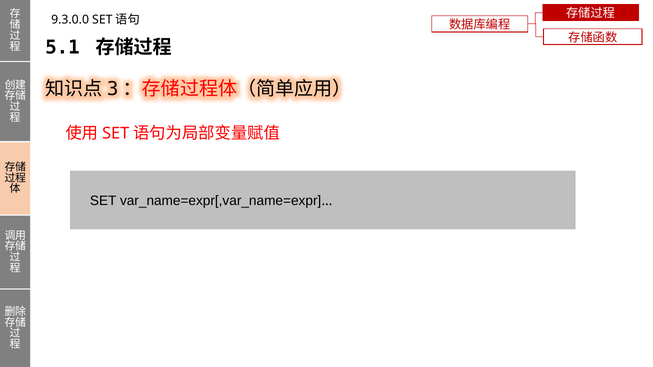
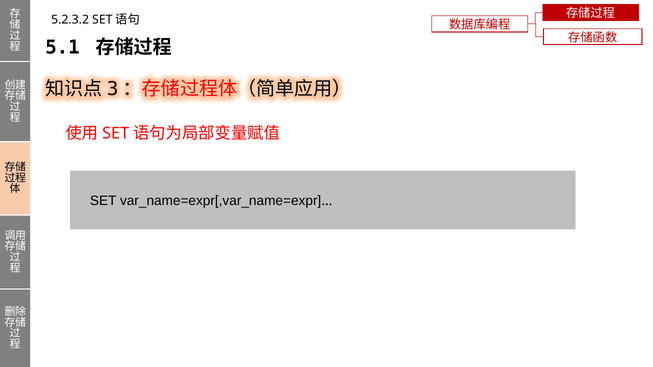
9.3.0.0: 9.3.0.0 -> 5.2.3.2 (70, 20)
